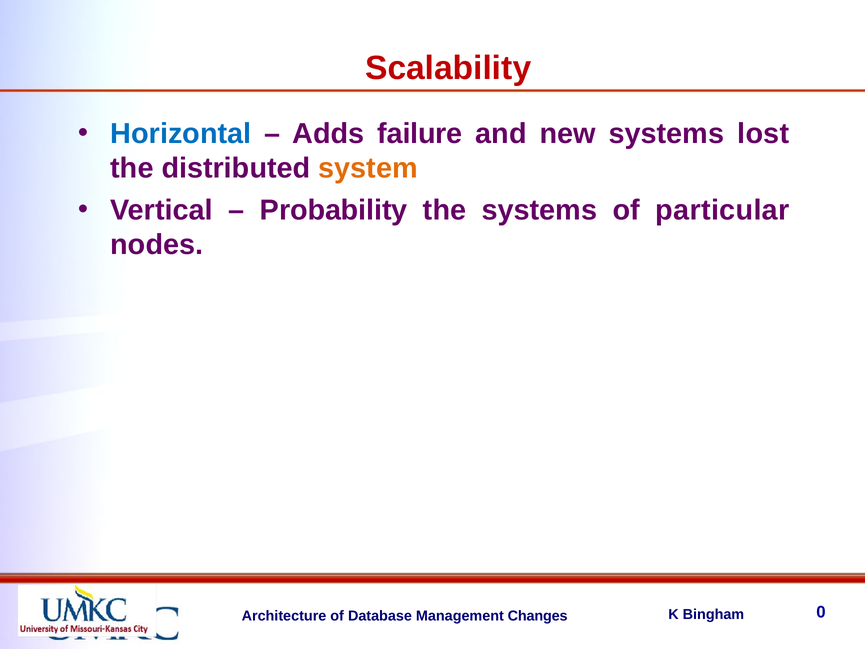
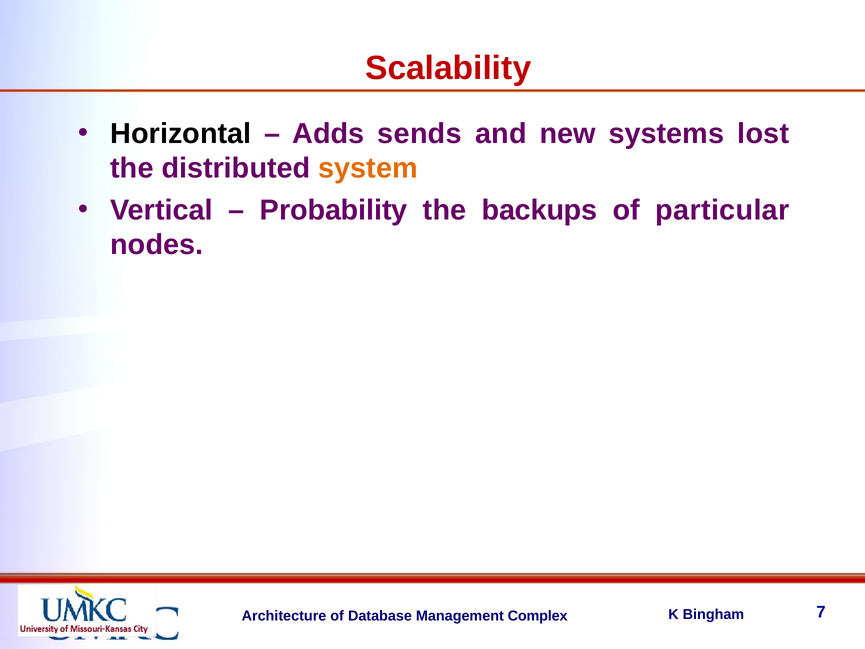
Horizontal colour: blue -> black (181, 134)
failure: failure -> sends (420, 134)
the systems: systems -> backups (540, 210)
Changes: Changes -> Complex (538, 616)
0: 0 -> 7 (821, 612)
